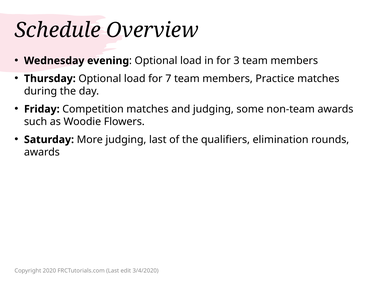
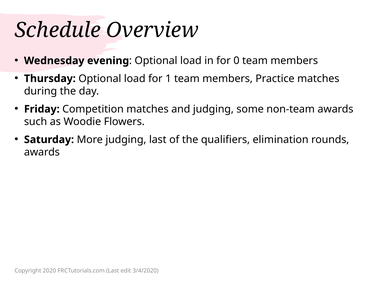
3: 3 -> 0 (236, 61)
7: 7 -> 1 (168, 79)
